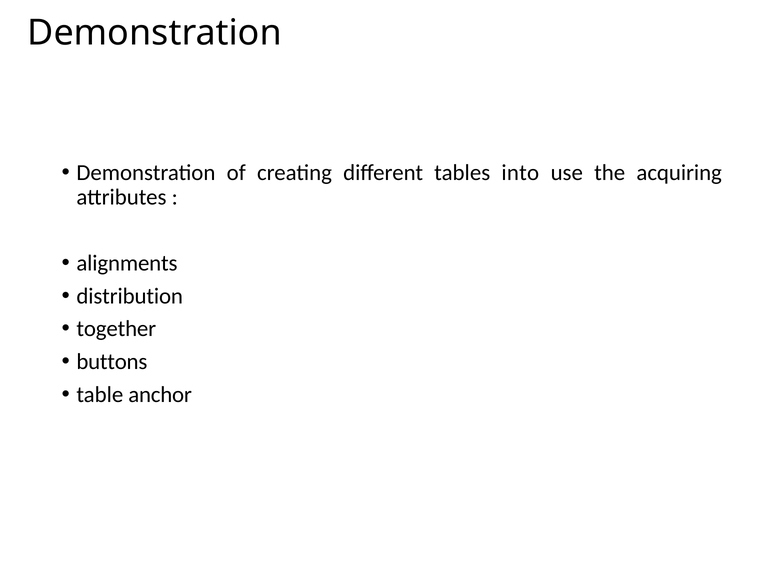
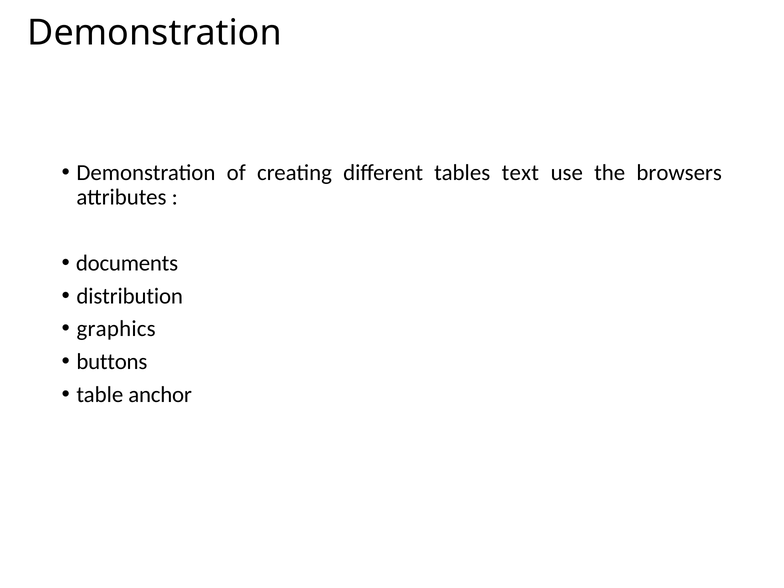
into: into -> text (520, 173)
acquiring: acquiring -> browsers (679, 173)
alignments: alignments -> documents (127, 263)
together: together -> graphics (116, 329)
